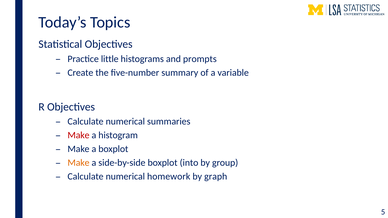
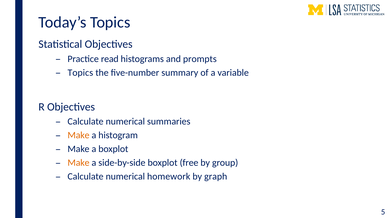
little: little -> read (110, 59)
Create: Create -> Topics (80, 73)
Make colour: red -> orange (79, 135)
into: into -> free (189, 163)
